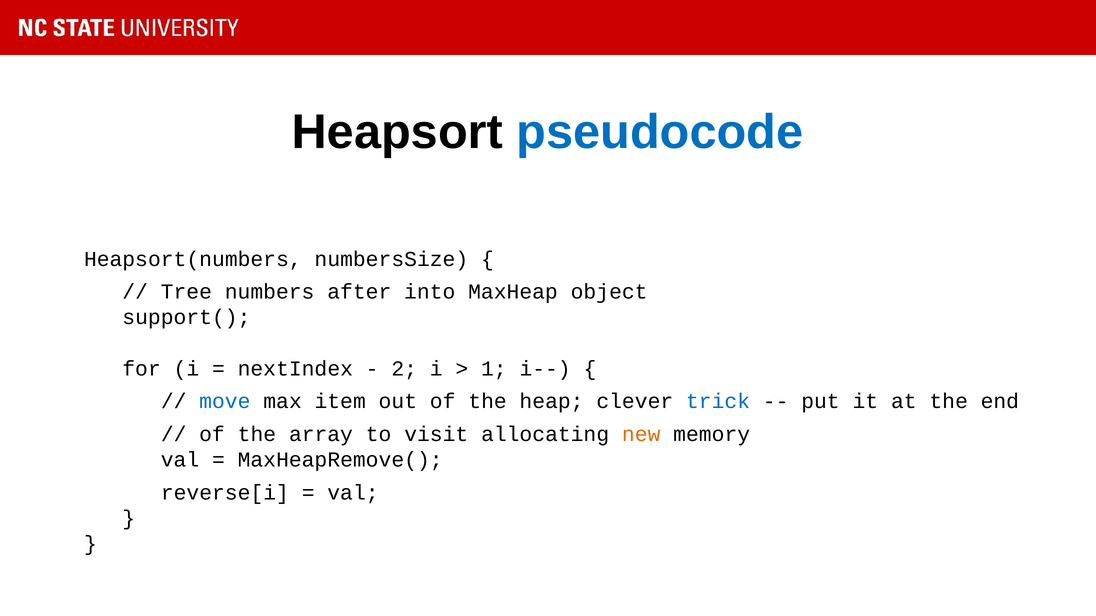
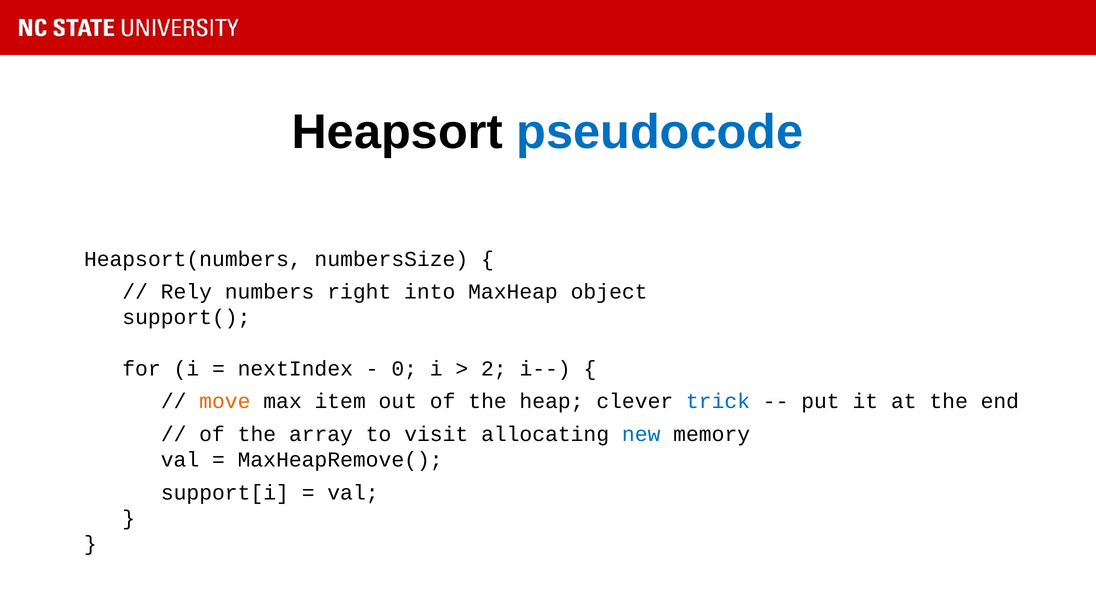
Tree: Tree -> Rely (186, 292)
after: after -> right (359, 292)
2: 2 -> 0 (404, 369)
1: 1 -> 2 (494, 369)
move colour: blue -> orange (225, 402)
new colour: orange -> blue (641, 435)
reverse[i: reverse[i -> support[i (225, 493)
